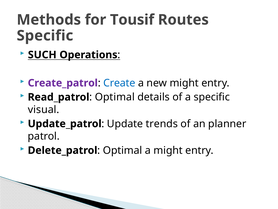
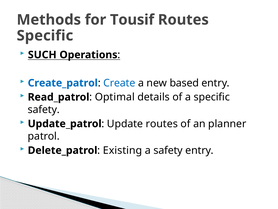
Create_patrol colour: purple -> blue (63, 83)
new might: might -> based (184, 83)
visual: visual -> safety (44, 109)
Update trends: trends -> routes (162, 123)
Optimal: Optimal -> Existing (123, 150)
a might: might -> safety (168, 150)
